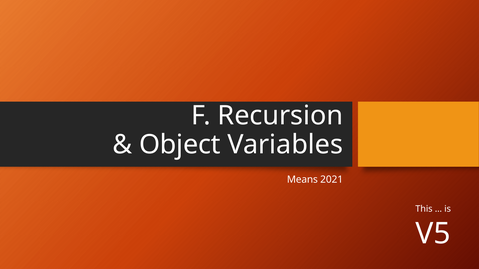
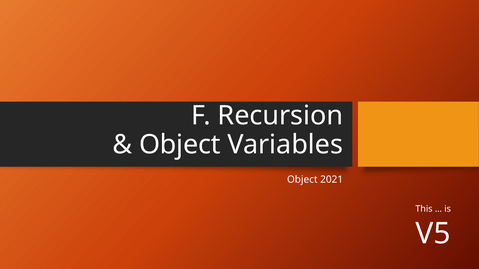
Means: Means -> Object (302, 180)
